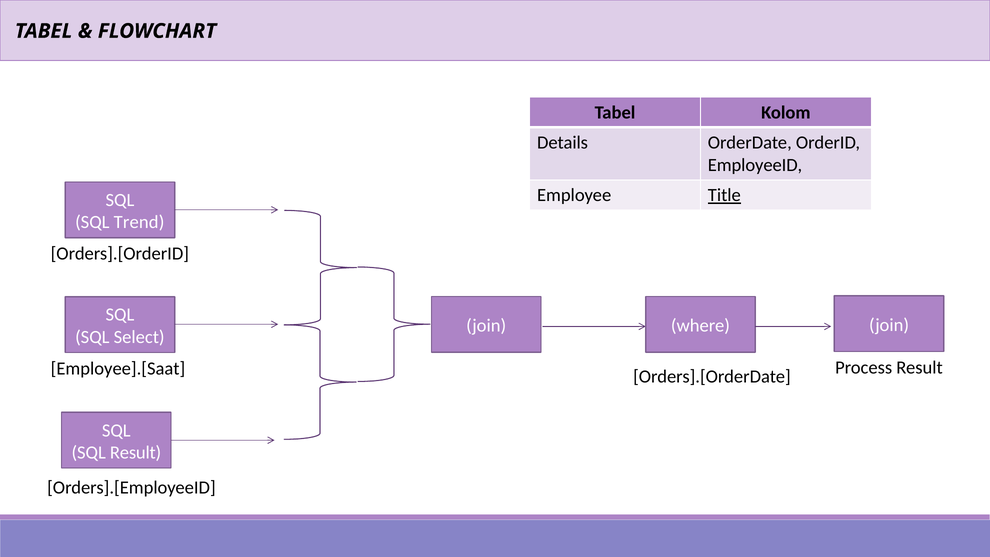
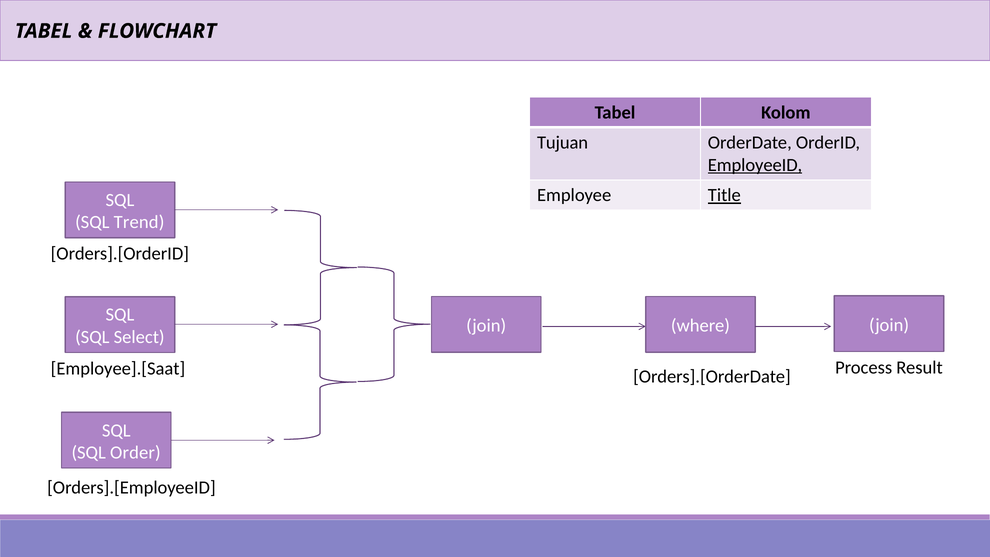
Details: Details -> Tujuan (563, 142)
EmployeeID underline: none -> present (755, 165)
SQL Result: Result -> Order (135, 453)
